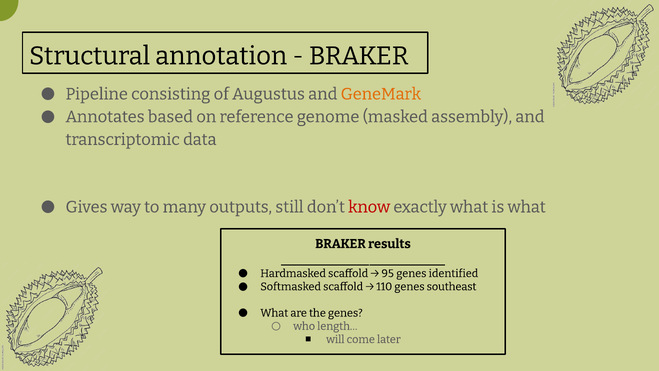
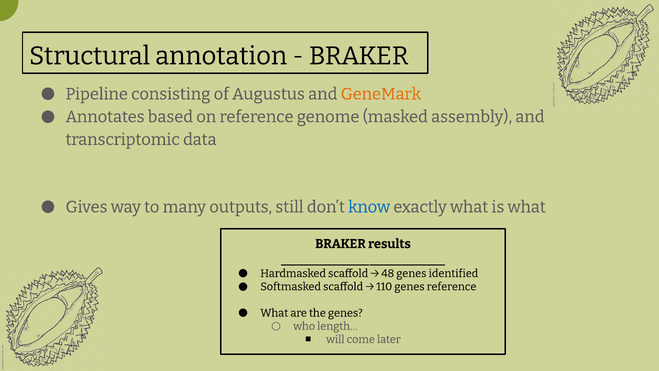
know colour: red -> blue (369, 207)
95: 95 -> 48 (388, 273)
genes southeast: southeast -> reference (452, 286)
